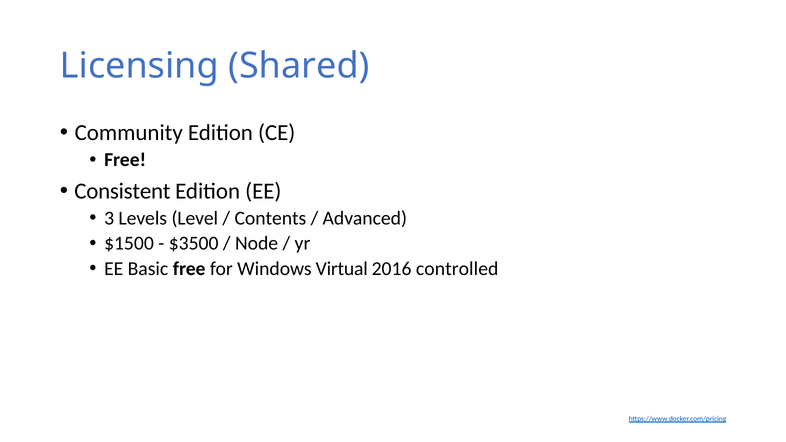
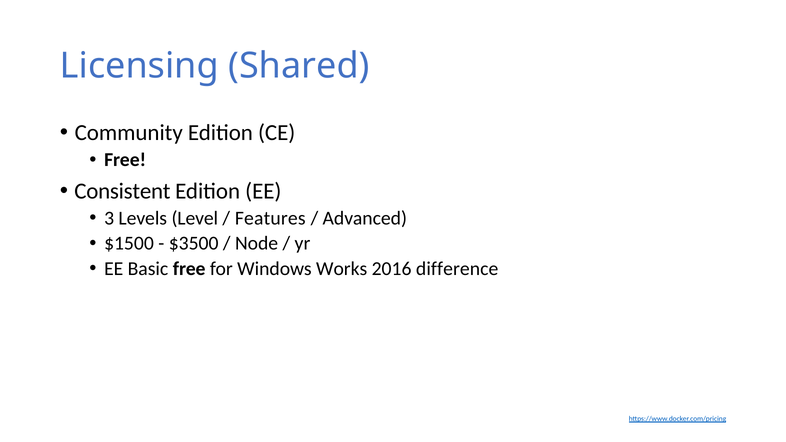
Contents: Contents -> Features (270, 218)
Virtual: Virtual -> Works (342, 269)
controlled: controlled -> difference (457, 269)
